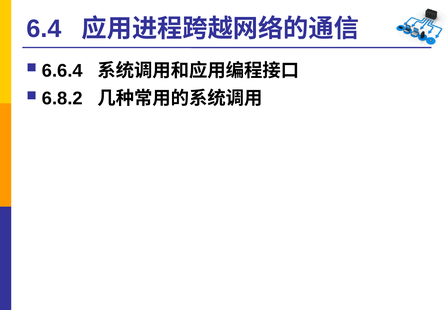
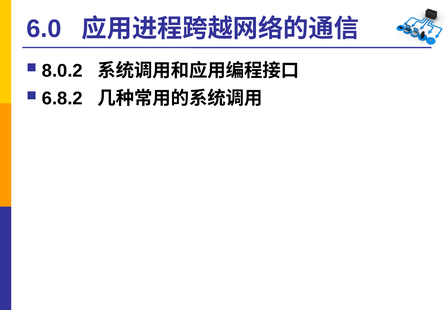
6.4: 6.4 -> 6.0 (44, 29)
6.6.4: 6.6.4 -> 8.0.2 (62, 71)
